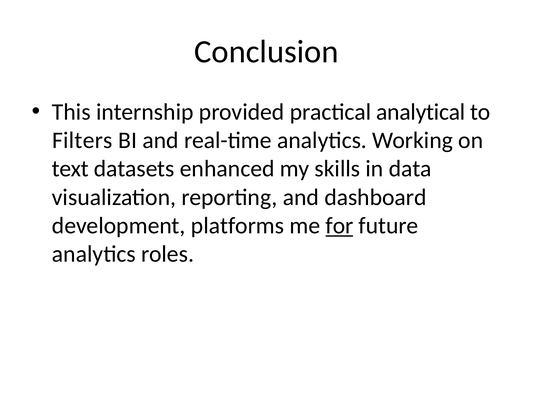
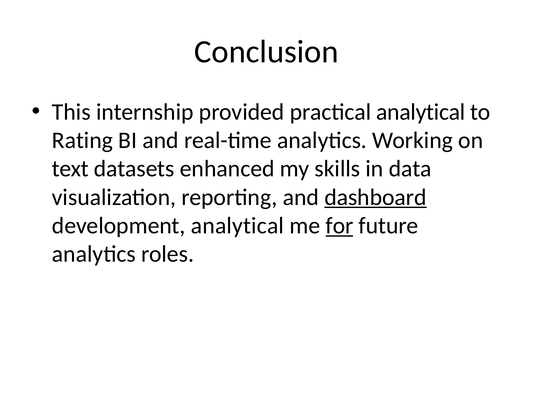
Filters: Filters -> Rating (82, 140)
dashboard underline: none -> present (375, 197)
development platforms: platforms -> analytical (237, 226)
